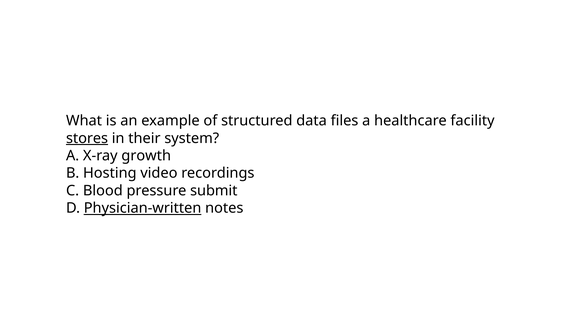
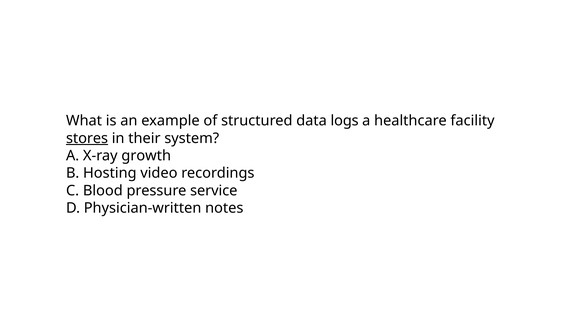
files: files -> logs (345, 121)
submit: submit -> service (214, 191)
Physician-written underline: present -> none (143, 208)
